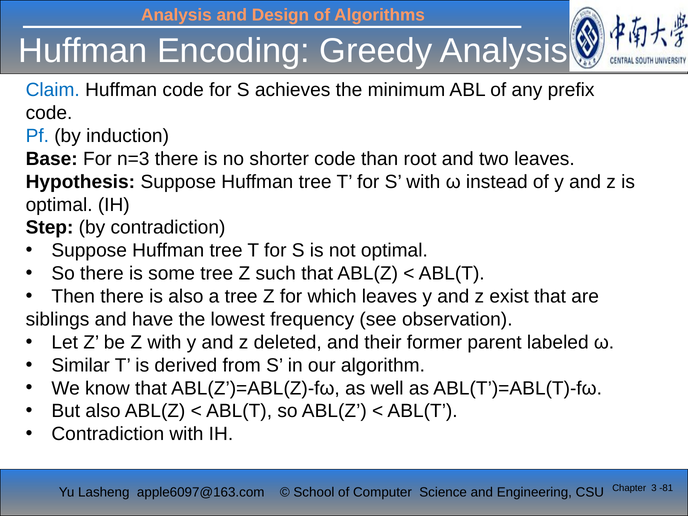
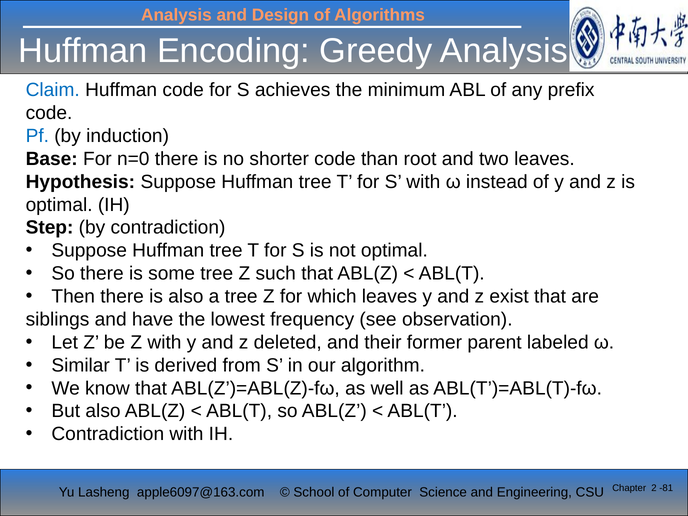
n=3: n=3 -> n=0 (133, 159)
3: 3 -> 2 (654, 488)
